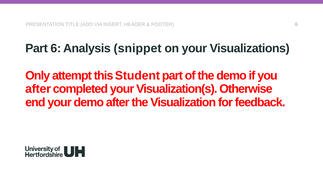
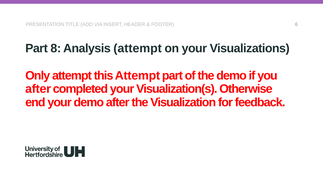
Part 6: 6 -> 8 (56, 48)
Analysis snippet: snippet -> attempt (138, 48)
this Student: Student -> Attempt (137, 75)
